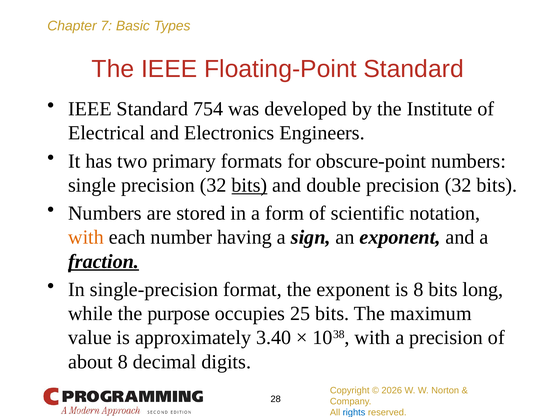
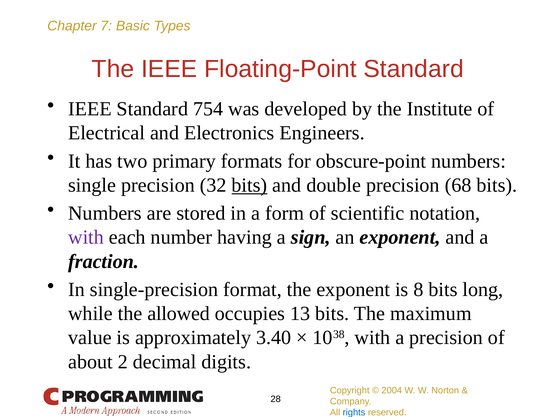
double precision 32: 32 -> 68 (458, 185)
with colour: orange -> purple (86, 237)
fraction underline: present -> none (104, 261)
purpose: purpose -> allowed (179, 314)
25: 25 -> 13 (300, 314)
about 8: 8 -> 2 (123, 362)
2026: 2026 -> 2004 (392, 390)
